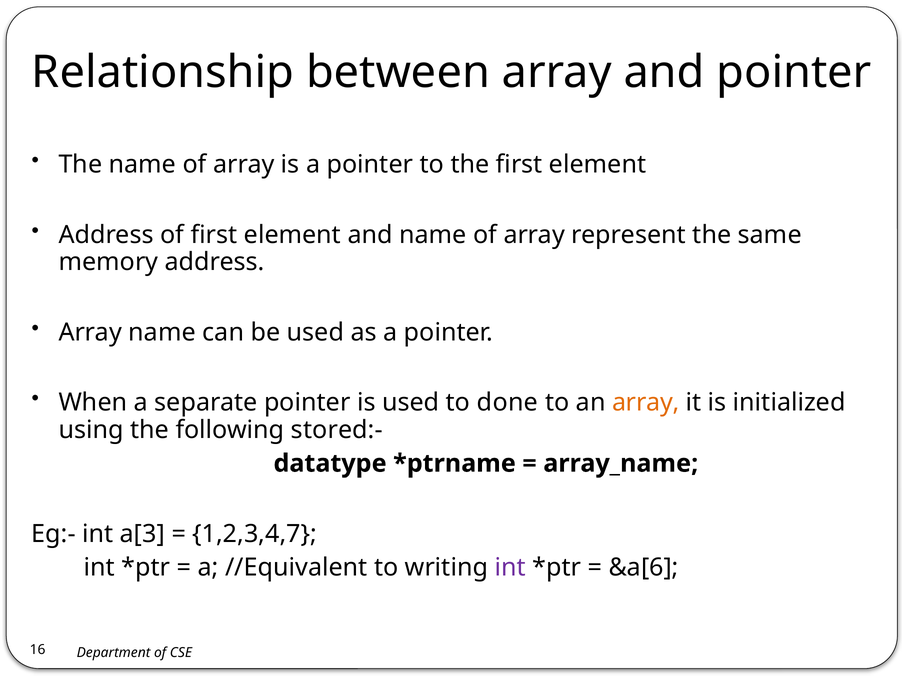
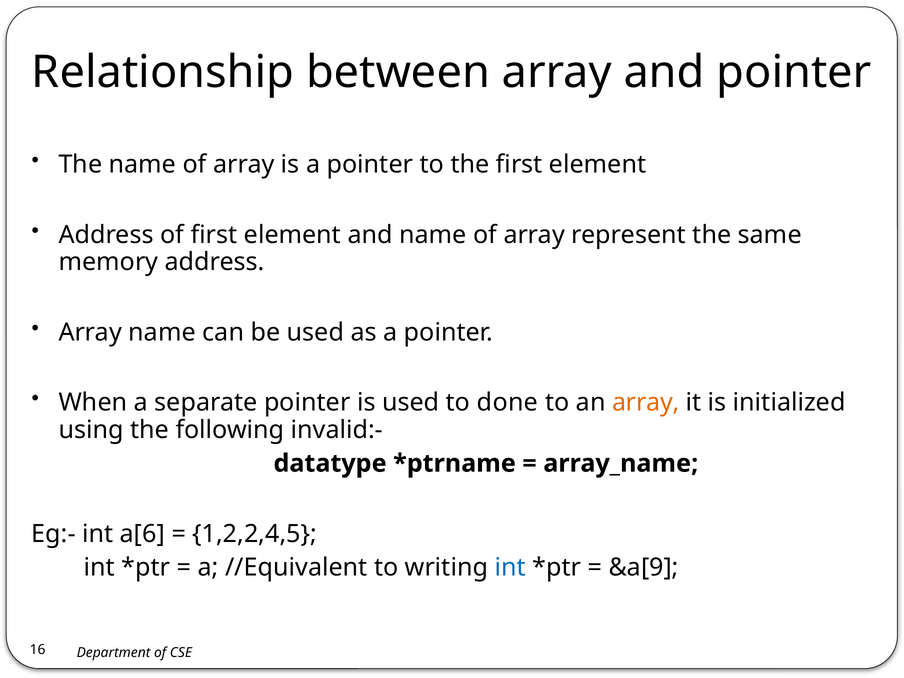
stored:-: stored:- -> invalid:- (337, 430)
a[3: a[3 -> a[6 (142, 534)
1,2,3,4,7: 1,2,3,4,7 -> 1,2,2,4,5 (255, 534)
int colour: purple -> blue (510, 567)
&a[6: &a[6 -> &a[9 (644, 567)
